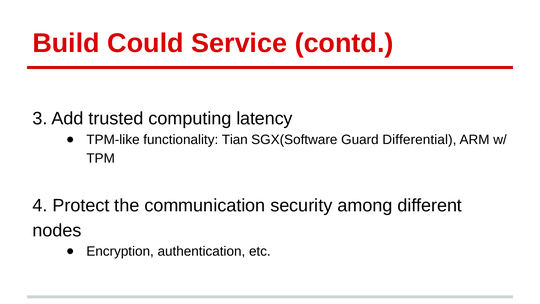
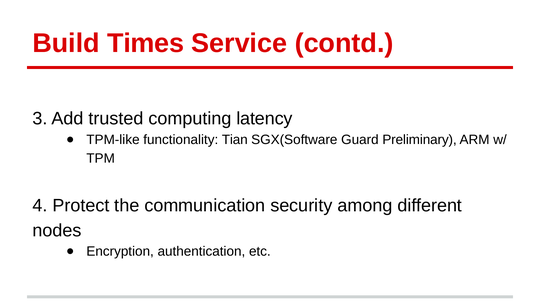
Could: Could -> Times (146, 43)
Differential: Differential -> Preliminary (420, 140)
